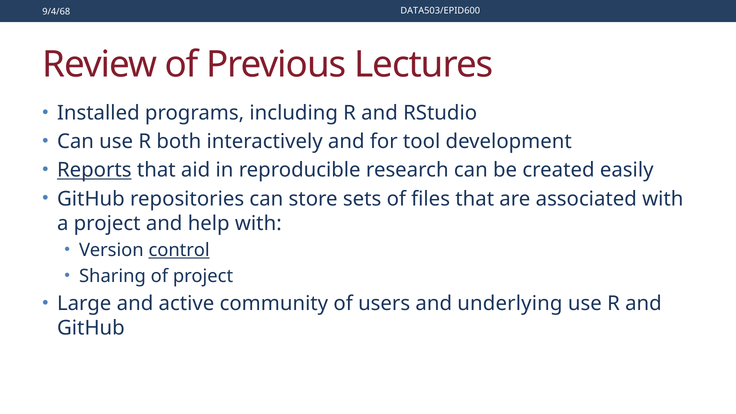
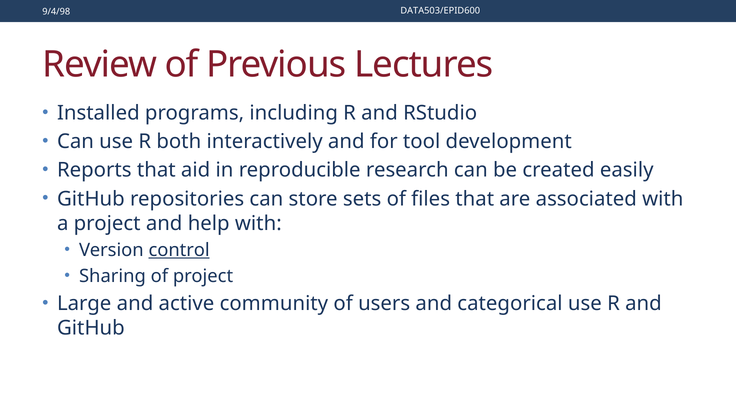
9/4/68: 9/4/68 -> 9/4/98 (56, 12)
Reports underline: present -> none (94, 170)
underlying: underlying -> categorical (510, 303)
